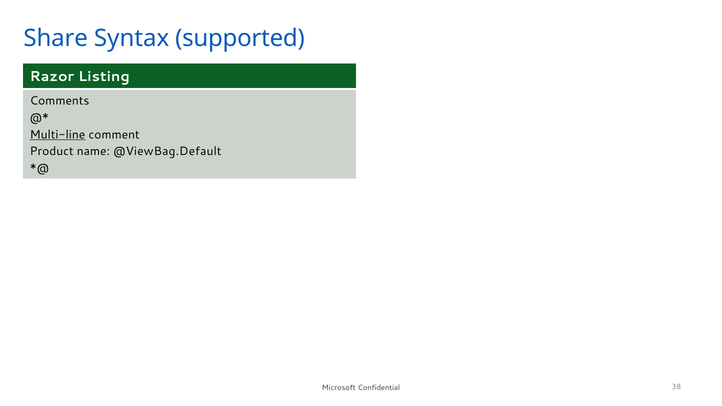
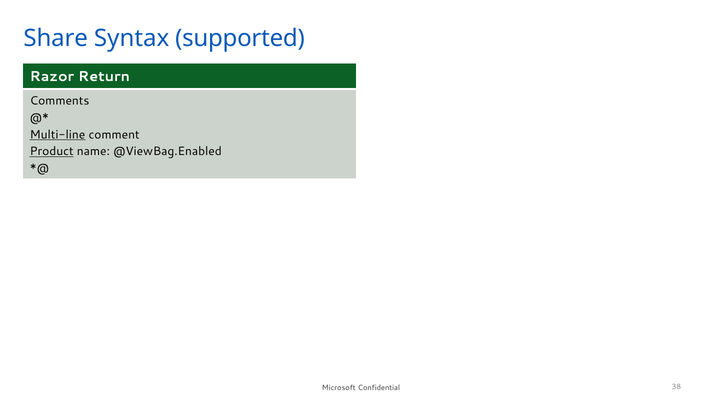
Listing: Listing -> Return (104, 77)
Product underline: none -> present (52, 152)
@ViewBag.Default: @ViewBag.Default -> @ViewBag.Enabled (167, 152)
